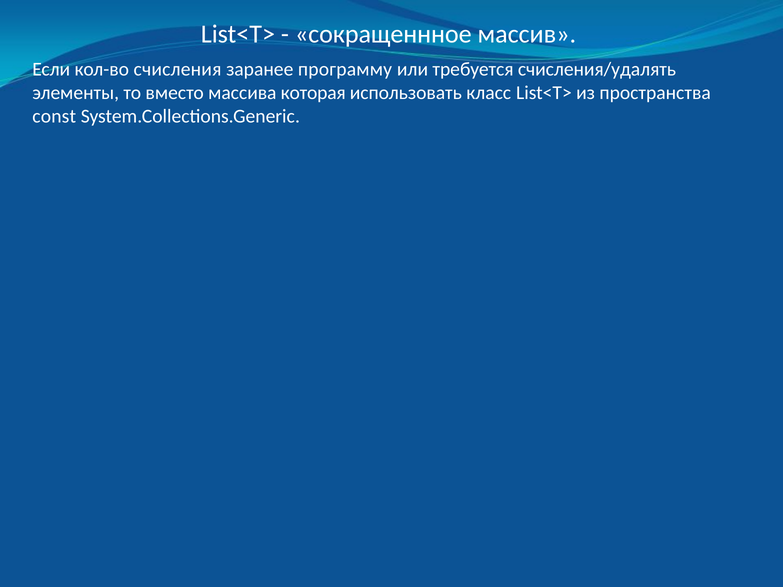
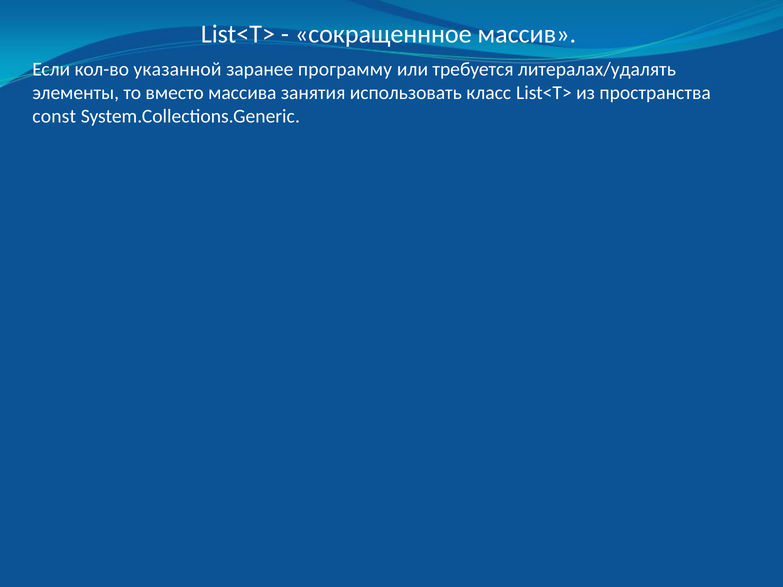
счисления: счисления -> указанной (178, 69)
счисления/удалять: счисления/удалять -> литералах/удалять (597, 69)
которая: которая -> занятия (313, 93)
